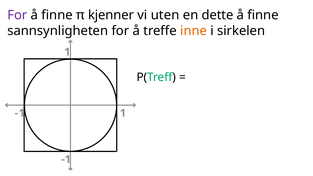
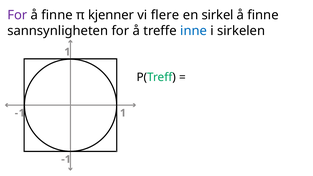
uten: uten -> flere (165, 15)
dette: dette -> sirkel (218, 15)
inne colour: orange -> blue (194, 31)
